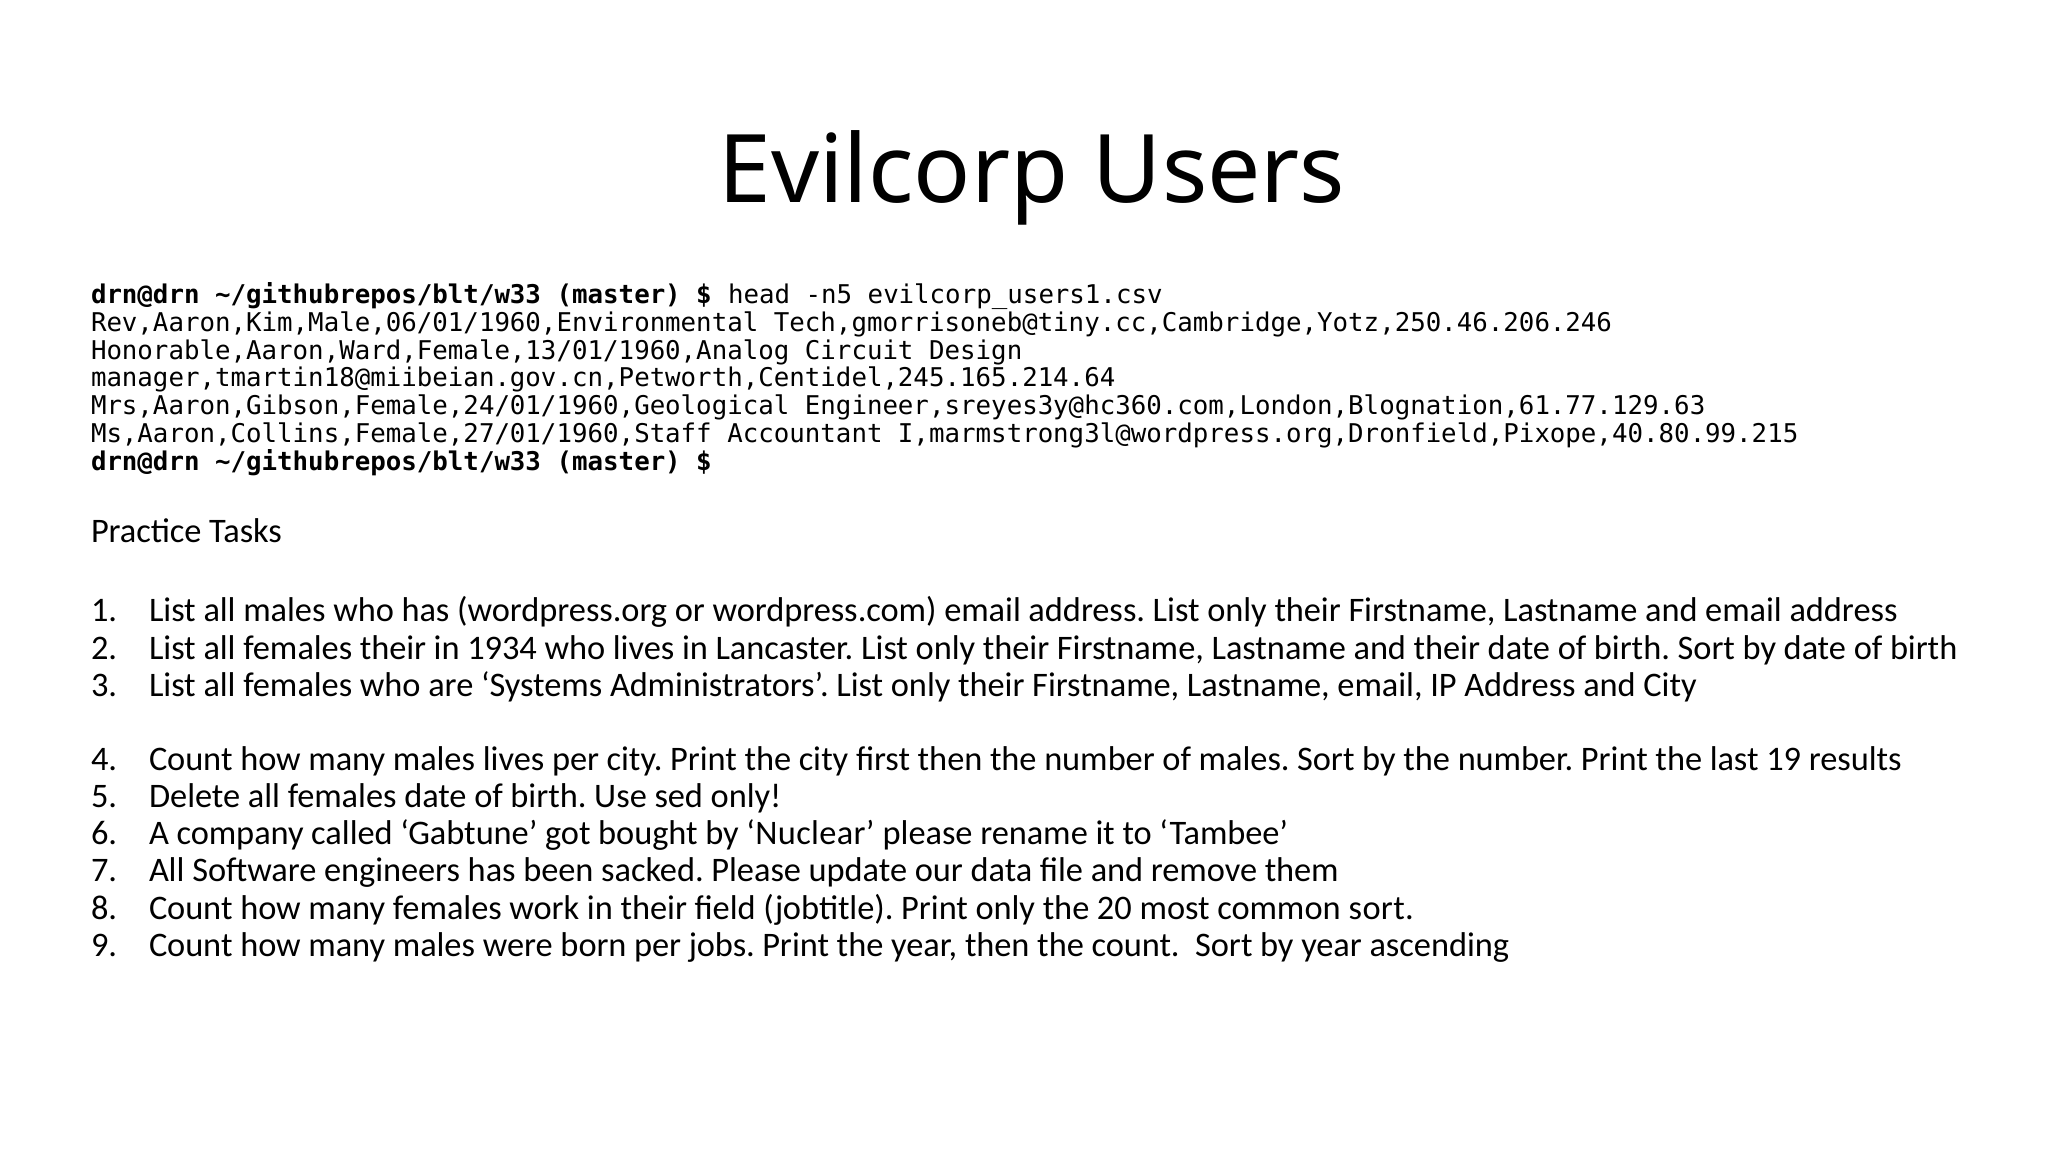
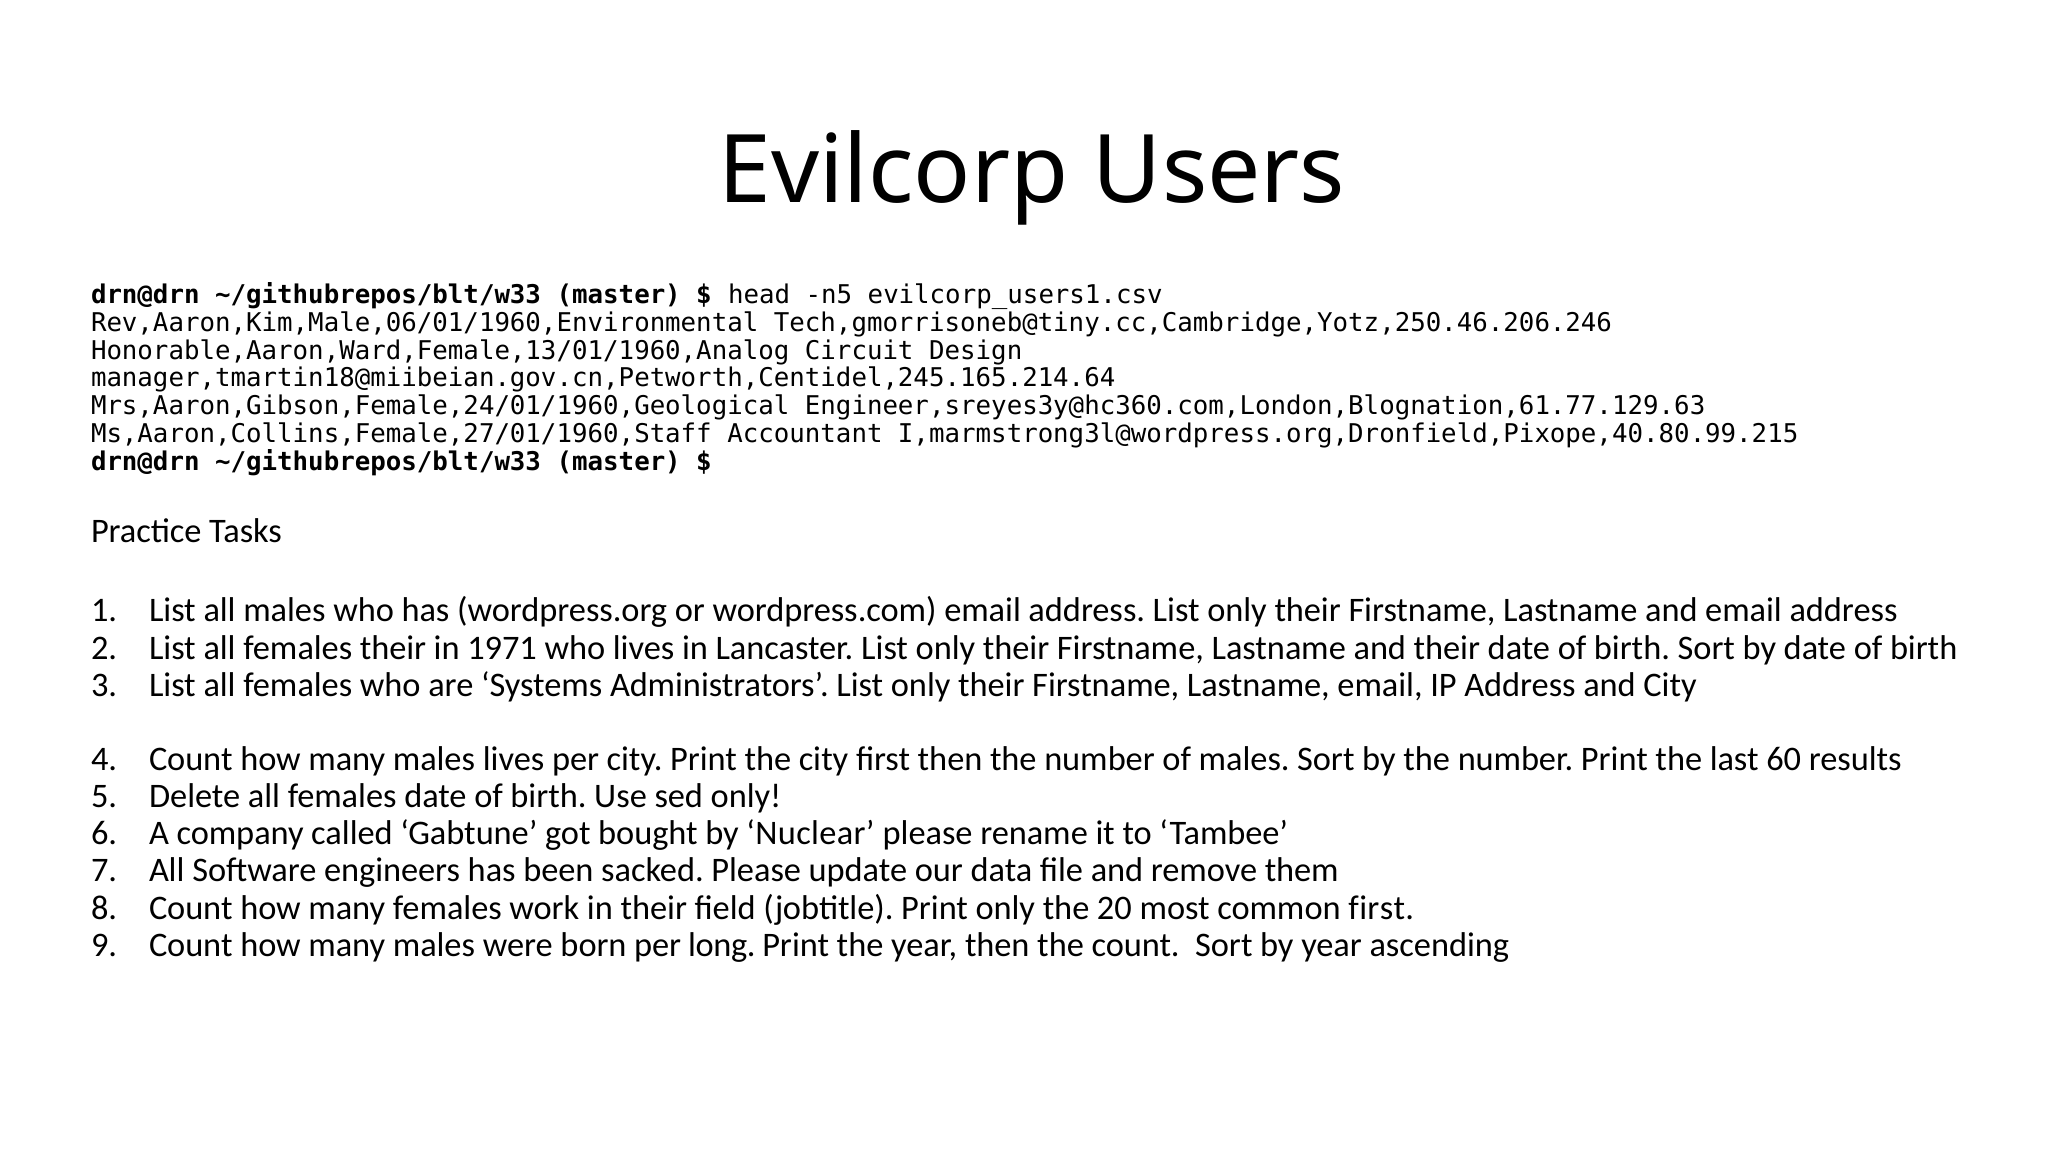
1934: 1934 -> 1971 (502, 647)
19: 19 -> 60 (1784, 759)
common sort: sort -> first (1381, 907)
jobs: jobs -> long (722, 945)
